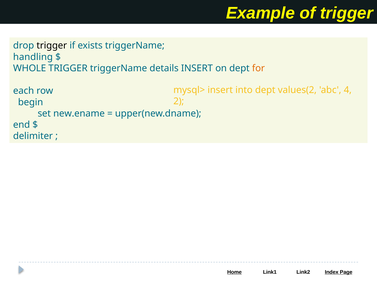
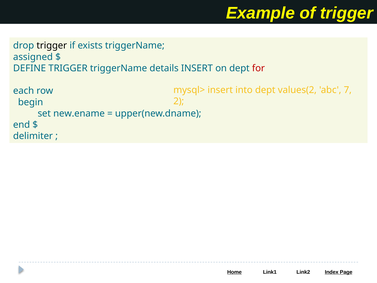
handling: handling -> assigned (33, 57)
WHOLE: WHOLE -> DEFINE (30, 68)
for colour: orange -> red (258, 68)
4: 4 -> 7 (348, 90)
